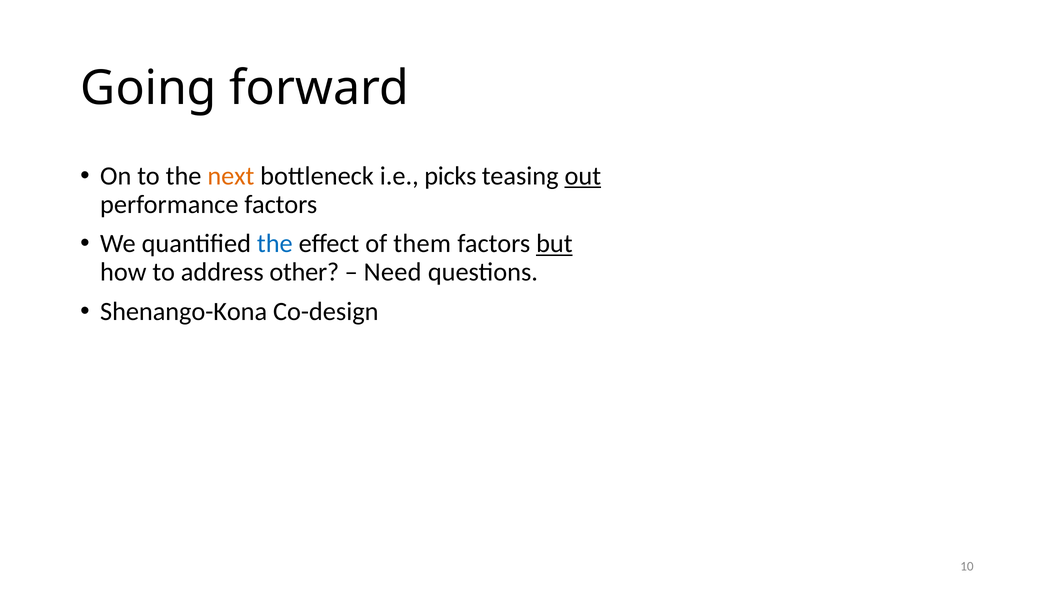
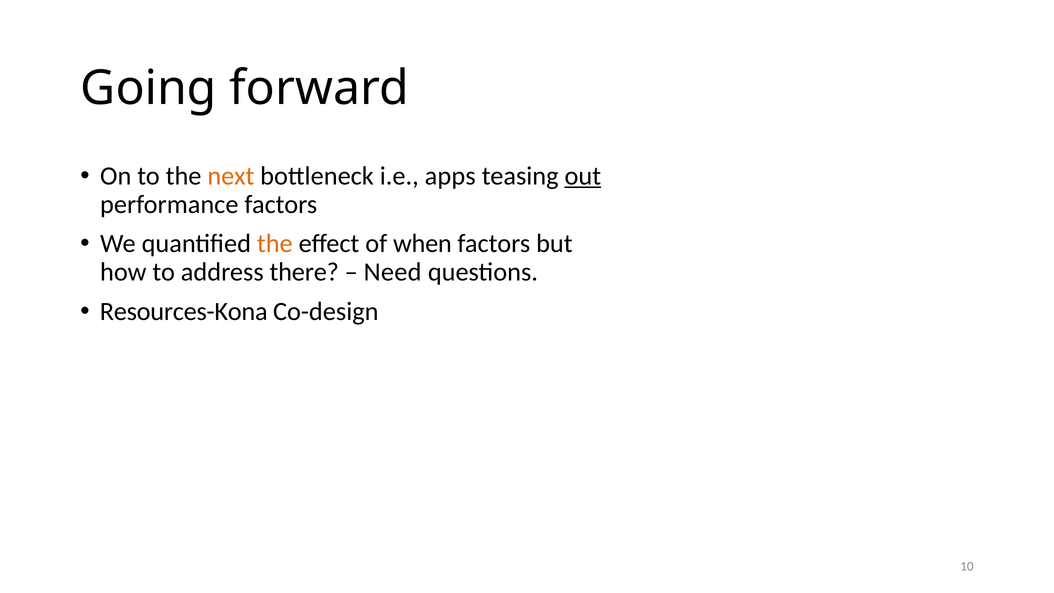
picks: picks -> apps (450, 176)
the colour: blue -> orange (275, 244)
them: them -> when (422, 244)
but underline: present -> none (554, 244)
other: other -> there (304, 272)
Shenango-Kona: Shenango-Kona -> Resources-Kona (184, 312)
